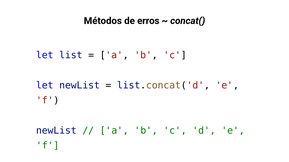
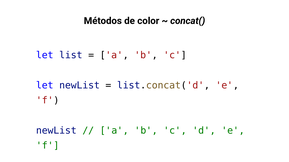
erros: erros -> color (148, 21)
